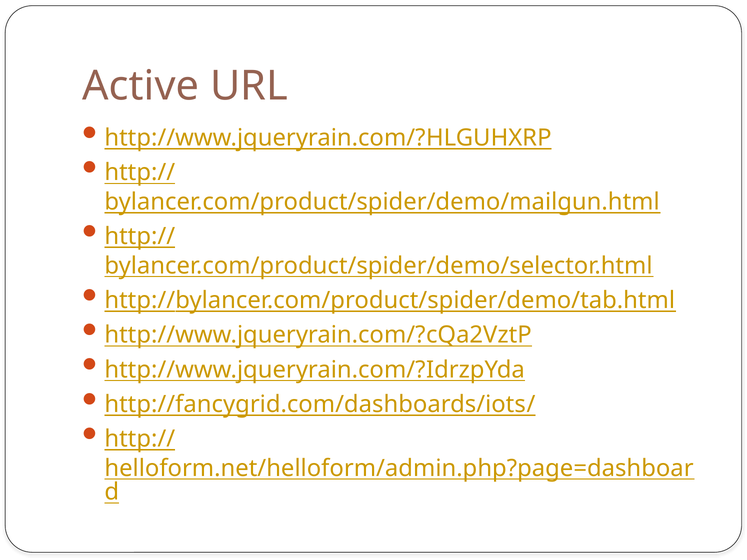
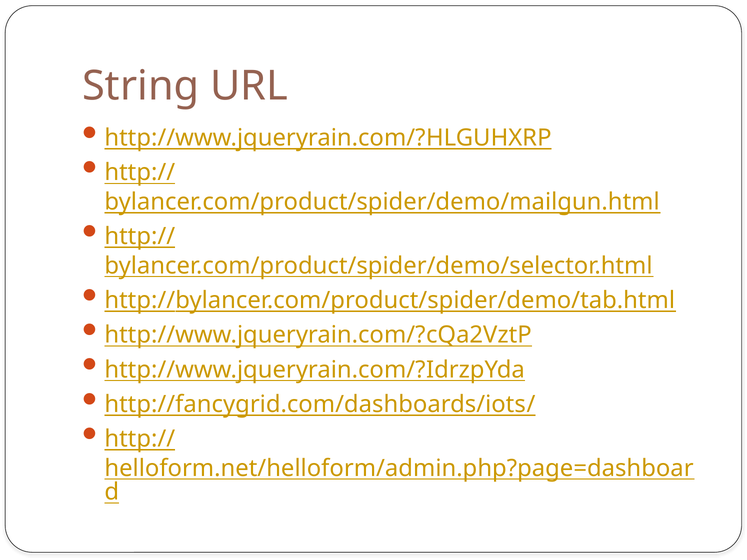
Active: Active -> String (141, 86)
